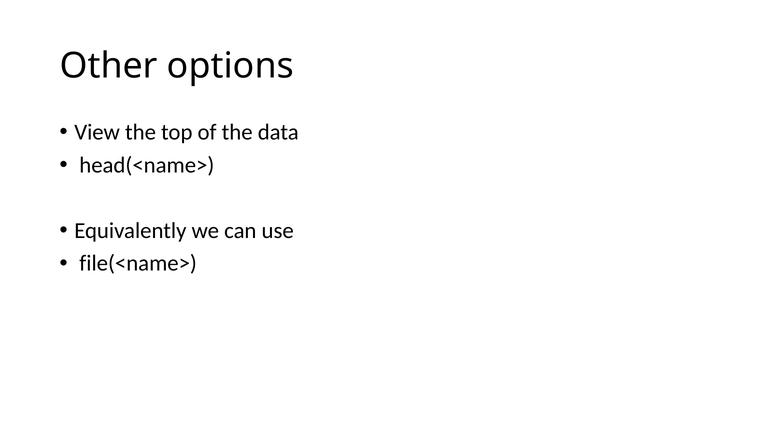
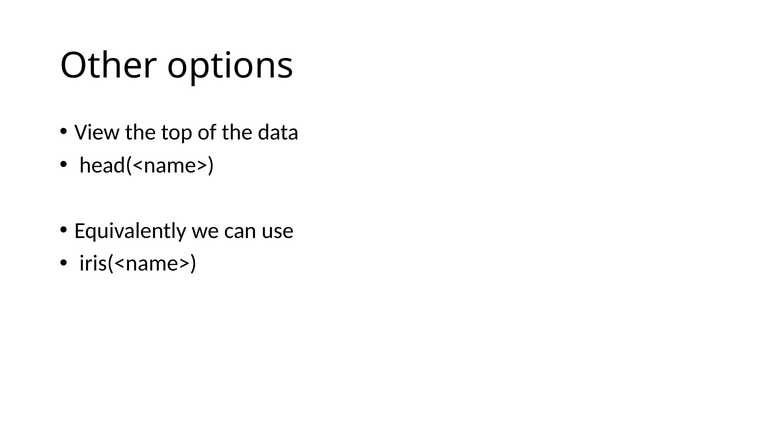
file(<name>: file(<name> -> iris(<name> (138, 263)
